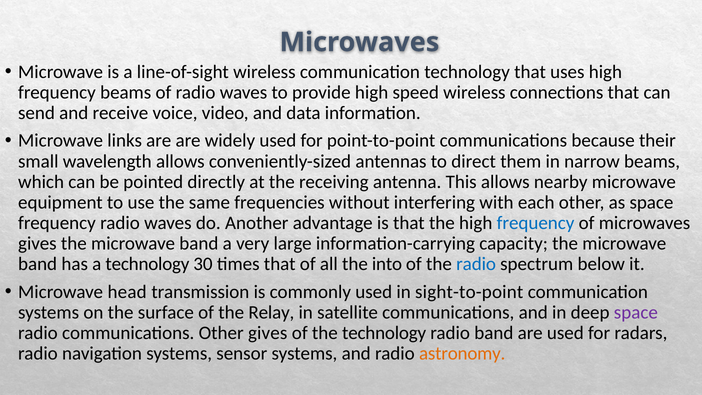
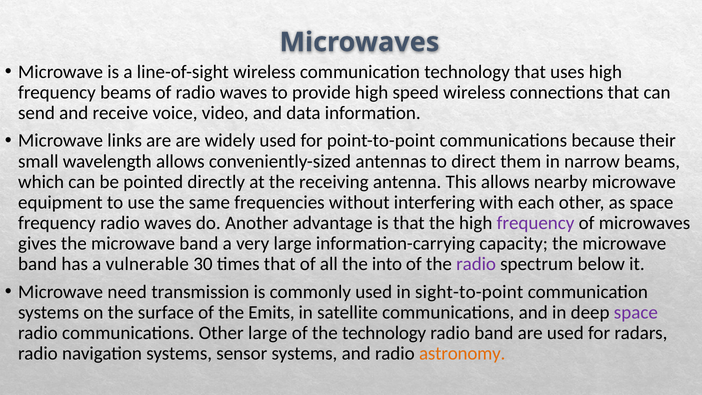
frequency colour: blue -> purple (536, 223)
a technology: technology -> vulnerable (147, 264)
radio colour: blue -> purple (476, 264)
head: head -> need (127, 292)
Relay: Relay -> Emits (271, 312)
Other gives: gives -> large (268, 333)
